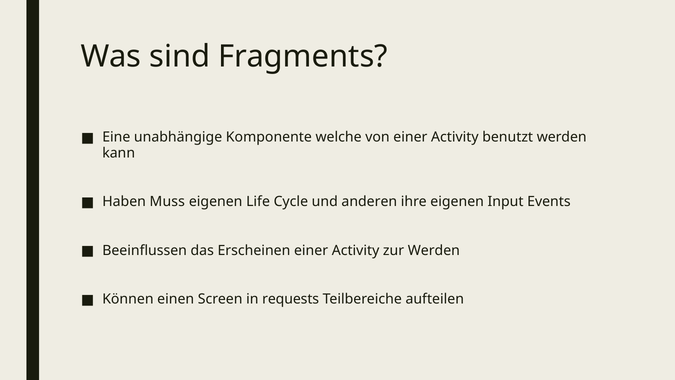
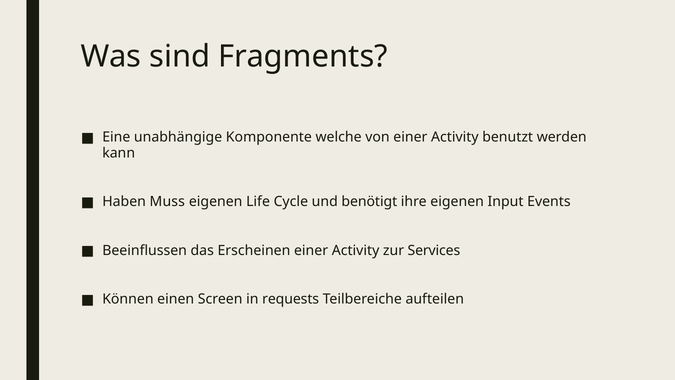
anderen: anderen -> benötigt (369, 202)
zur Werden: Werden -> Services (434, 250)
